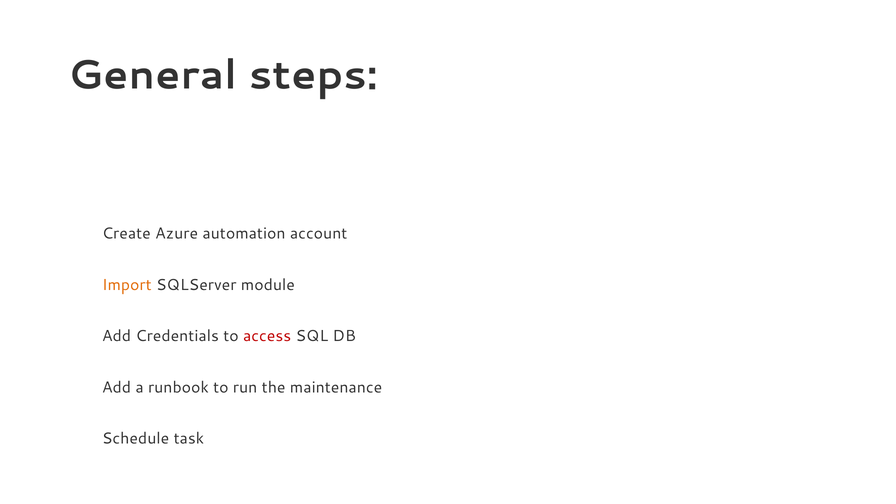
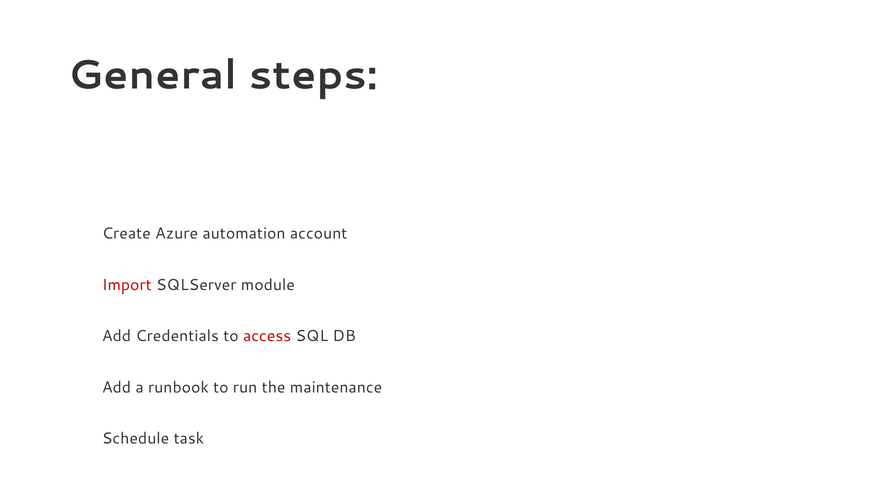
Import colour: orange -> red (127, 285)
